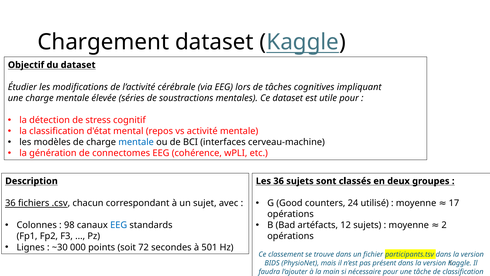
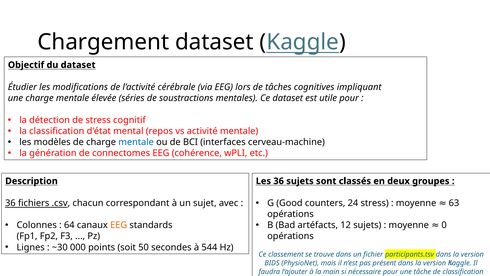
24 utilisé: utilisé -> stress (375, 203)
17: 17 -> 63 (454, 203)
98: 98 -> 64 (69, 225)
EEG colour: blue -> orange (119, 225)
2: 2 -> 0 (444, 225)
72: 72 -> 50 (144, 247)
501: 501 -> 544 (209, 247)
